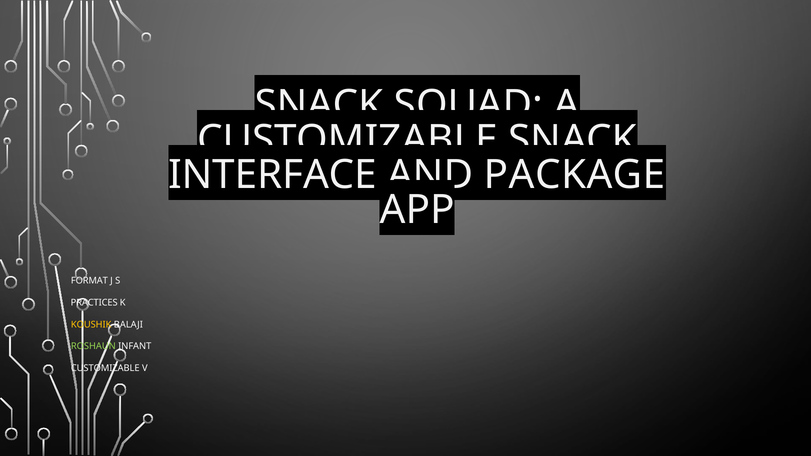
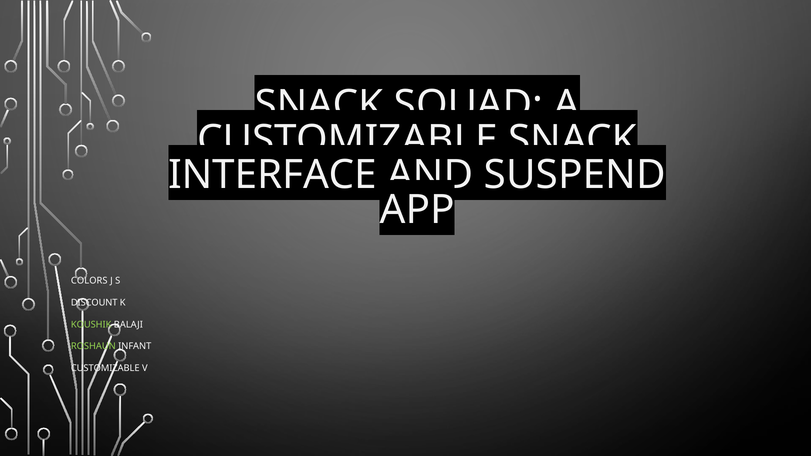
PACKAGE: PACKAGE -> SUSPEND (575, 175)
FORMAT: FORMAT -> COLORS (89, 281)
PRACTICES: PRACTICES -> DISCOUNT (94, 303)
KOUSHIK colour: yellow -> light green (91, 325)
